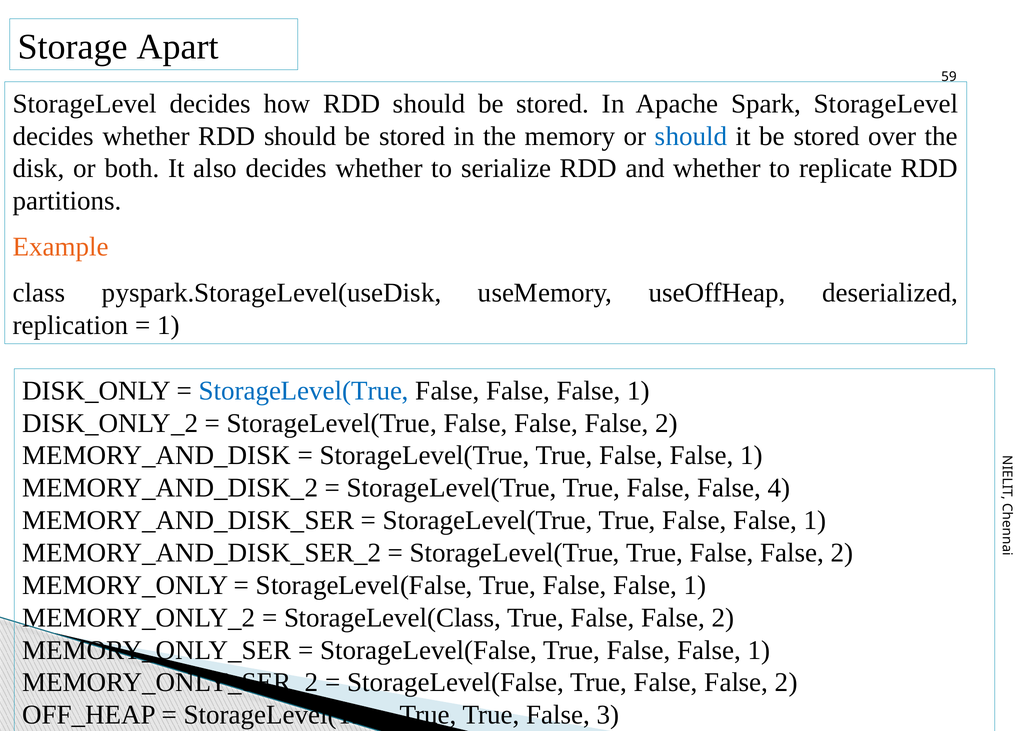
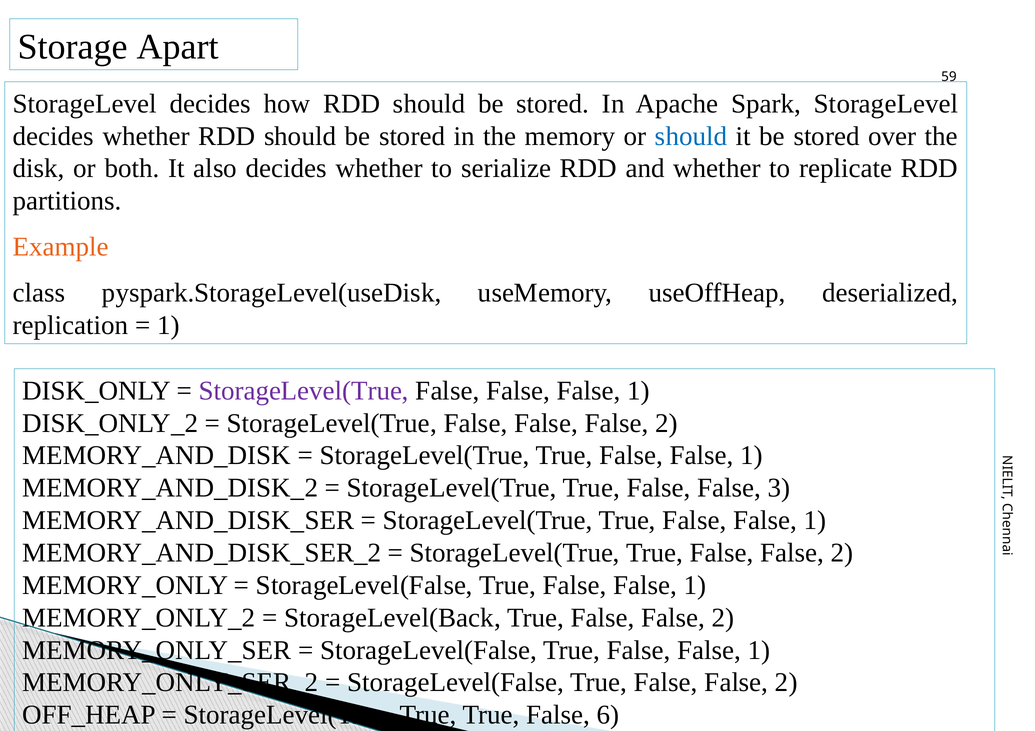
StorageLevel(True colour: blue -> purple (304, 391)
4: 4 -> 3 (779, 488)
StorageLevel(Class: StorageLevel(Class -> StorageLevel(Back (392, 618)
3: 3 -> 6 (608, 716)
